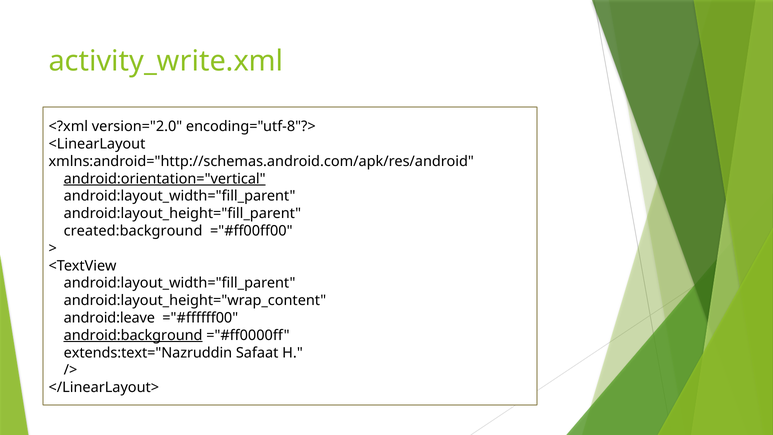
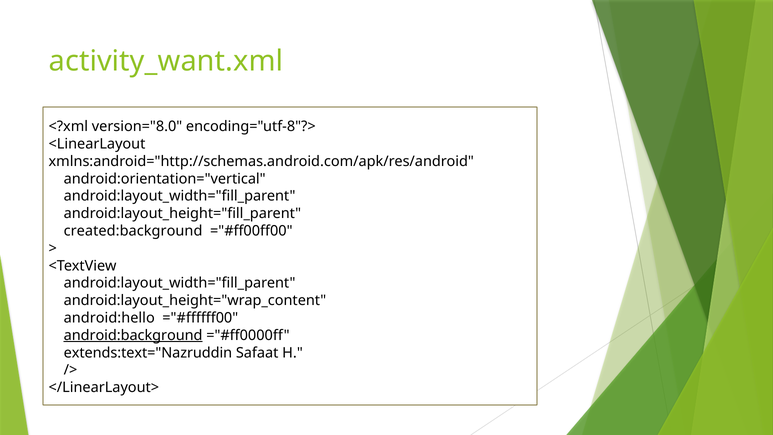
activity_write.xml: activity_write.xml -> activity_want.xml (166, 61)
version="2.0: version="2.0 -> version="8.0 (137, 127)
android:orientation="vertical underline: present -> none (165, 179)
android:leave: android:leave -> android:hello (109, 318)
